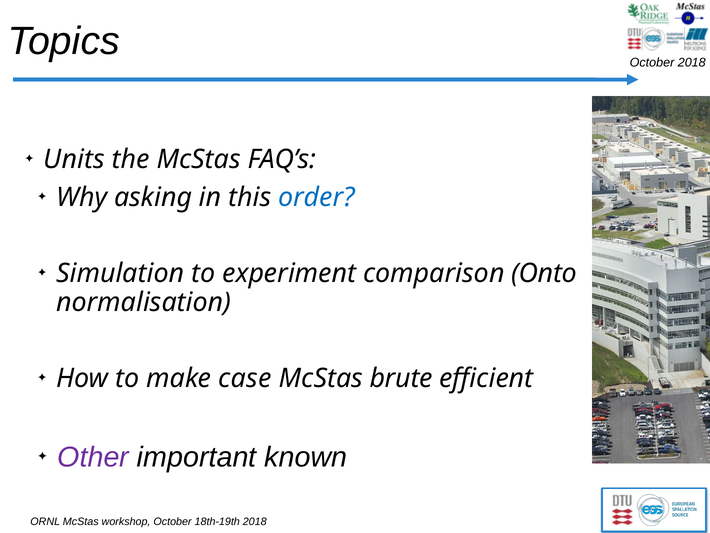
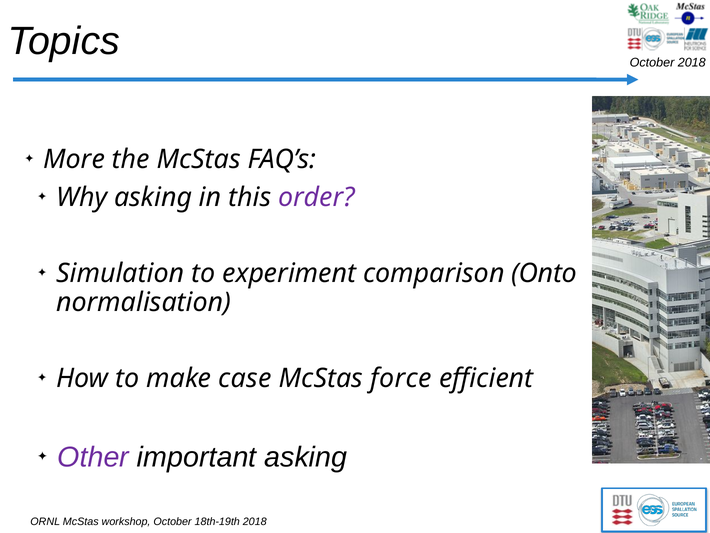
Units: Units -> More (74, 159)
order colour: blue -> purple (317, 197)
brute: brute -> force (401, 378)
important known: known -> asking (306, 457)
